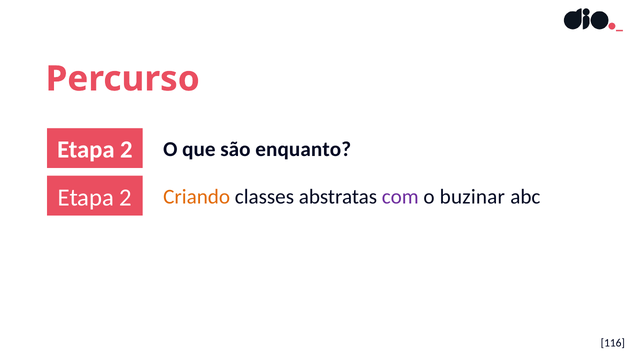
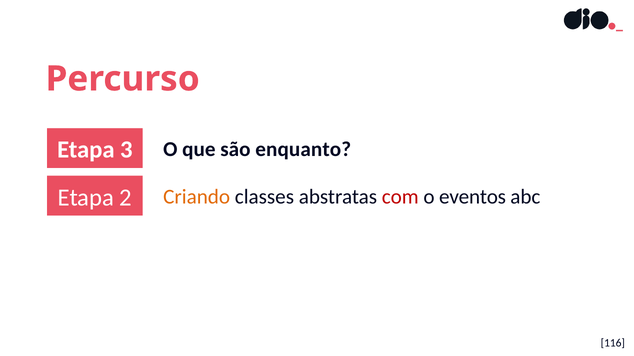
2: 2 -> 3 (126, 150)
com colour: purple -> red (400, 197)
buzinar: buzinar -> eventos (473, 197)
